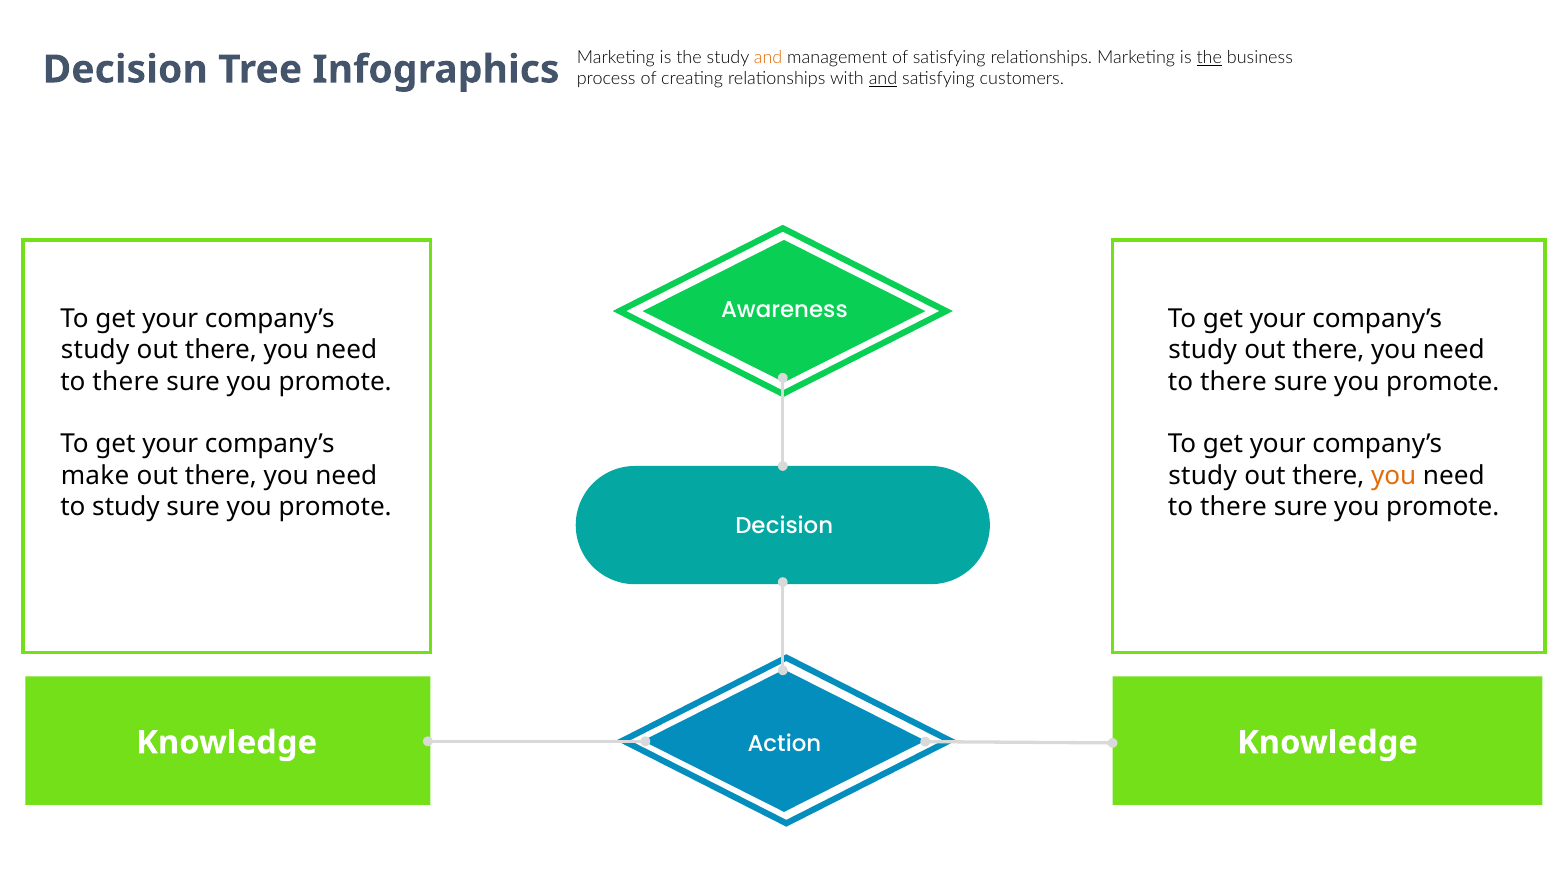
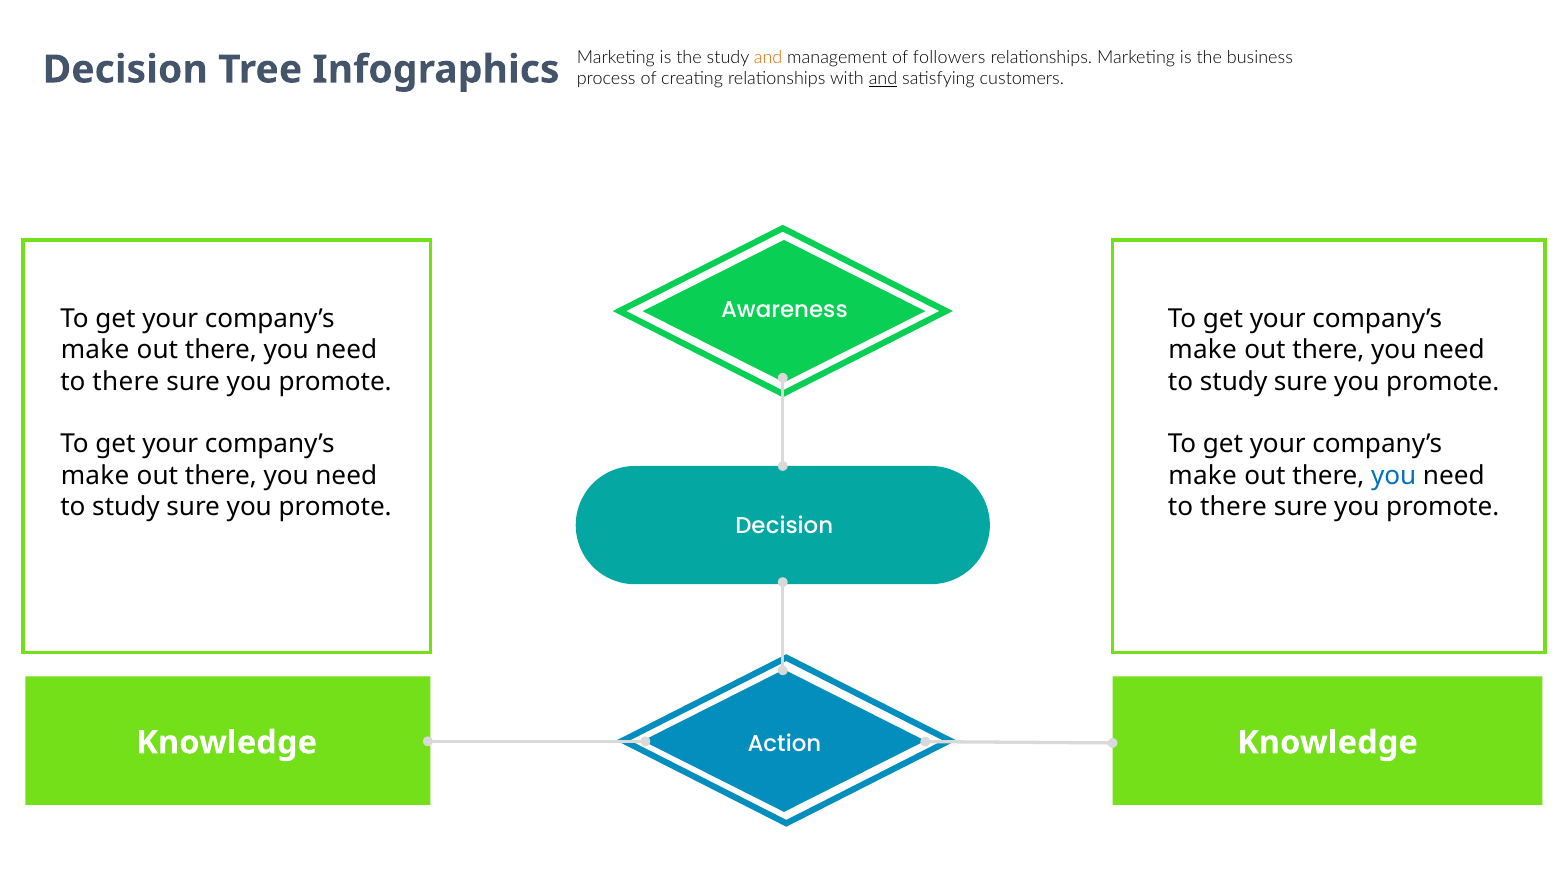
of satisfying: satisfying -> followers (949, 57)
the underline: present -> none (1209, 57)
study: study -> make (95, 350)
study: study -> make (1203, 350)
there: there -> study (1234, 382)
study: study -> make (1203, 476)
you colour: orange -> blue (1394, 476)
